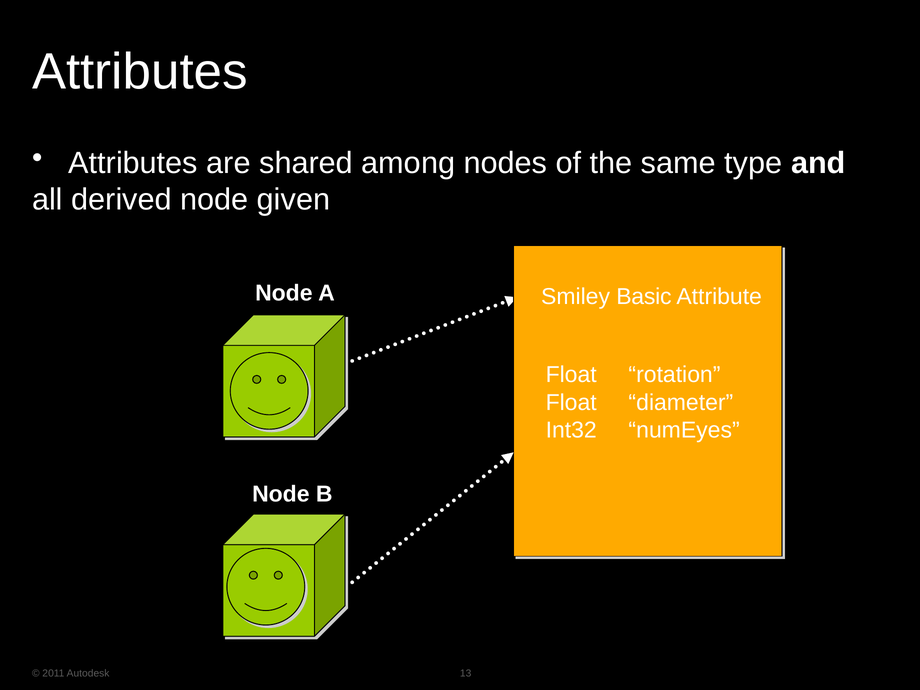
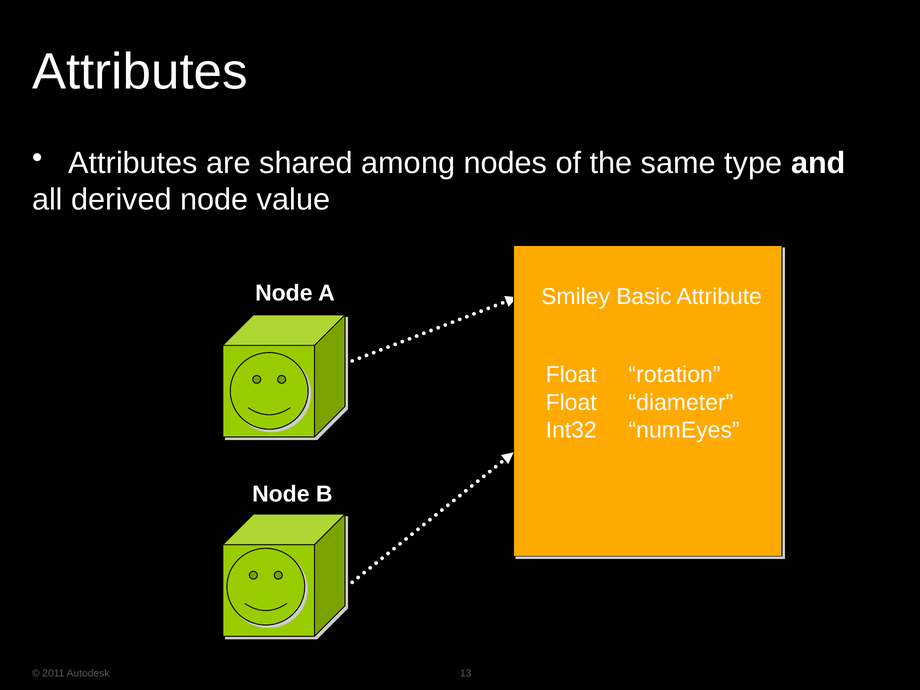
given: given -> value (294, 200)
